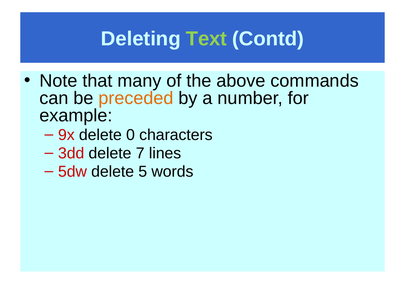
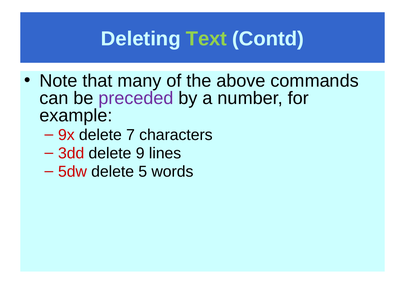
preceded colour: orange -> purple (136, 98)
0: 0 -> 7 (131, 135)
7: 7 -> 9 (140, 153)
